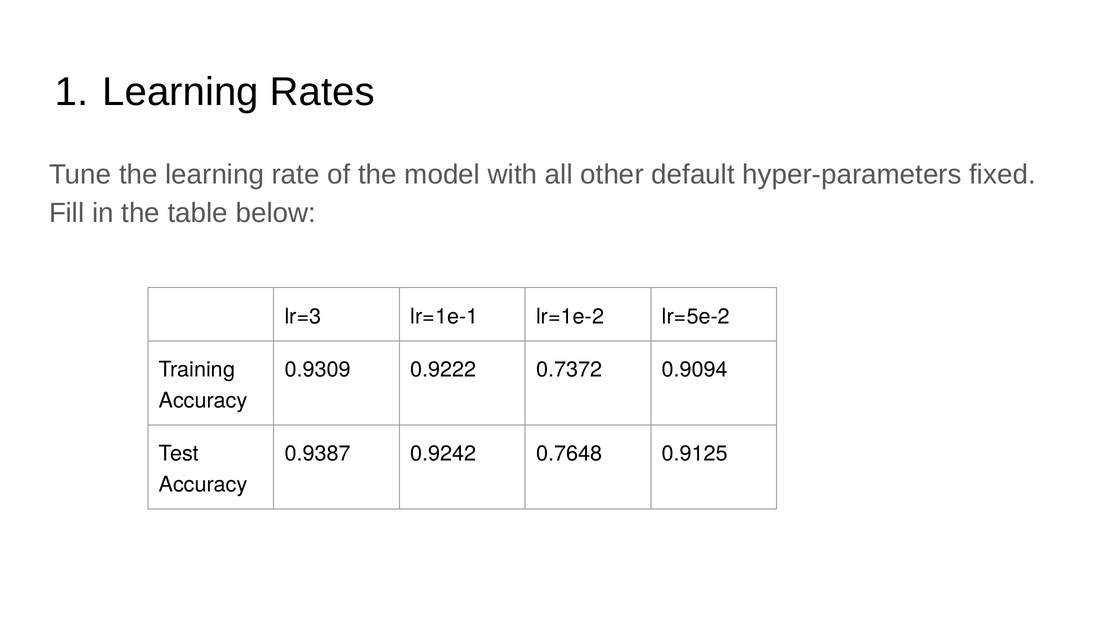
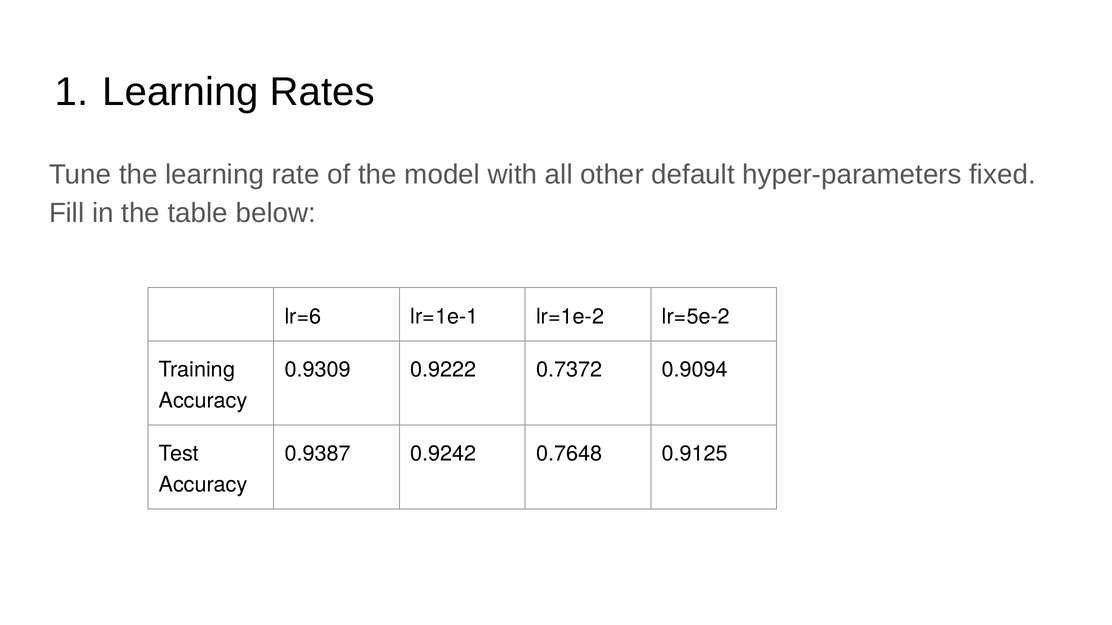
lr=3: lr=3 -> lr=6 (303, 317)
